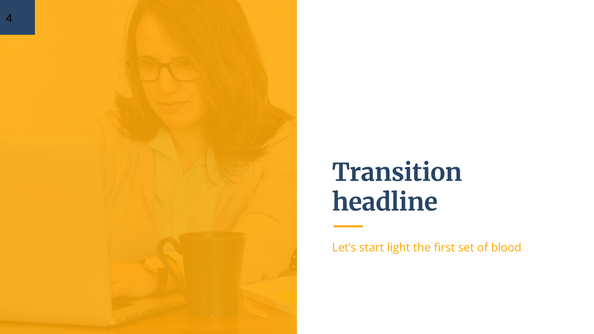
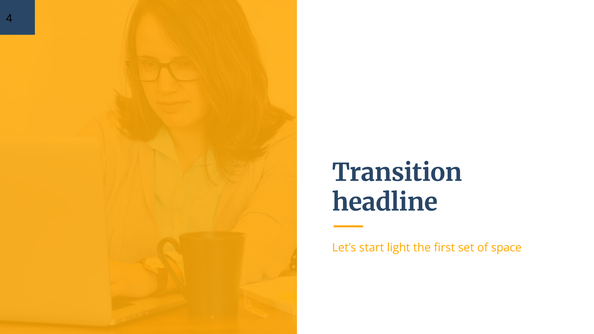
blood: blood -> space (506, 248)
